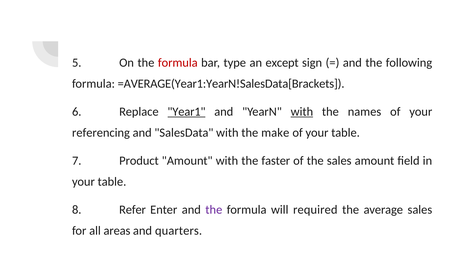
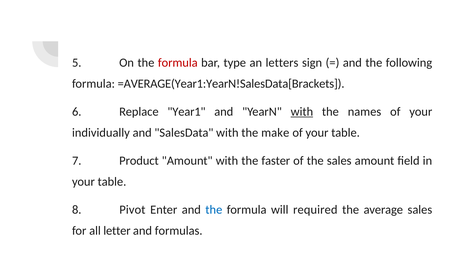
except: except -> letters (282, 62)
Year1 underline: present -> none (187, 111)
referencing: referencing -> individually (101, 133)
Refer: Refer -> Pivot (132, 209)
the colour: purple -> blue (214, 209)
areas: areas -> letter (117, 230)
quarters: quarters -> formulas (179, 230)
